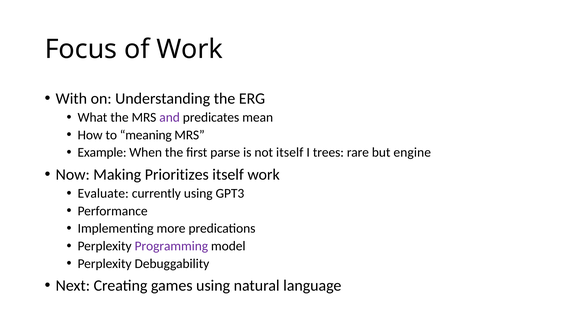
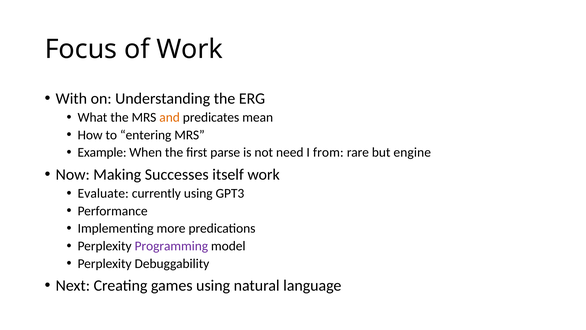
and colour: purple -> orange (170, 117)
meaning: meaning -> entering (146, 135)
not itself: itself -> need (290, 152)
trees: trees -> from (328, 152)
Prioritizes: Prioritizes -> Successes (177, 174)
